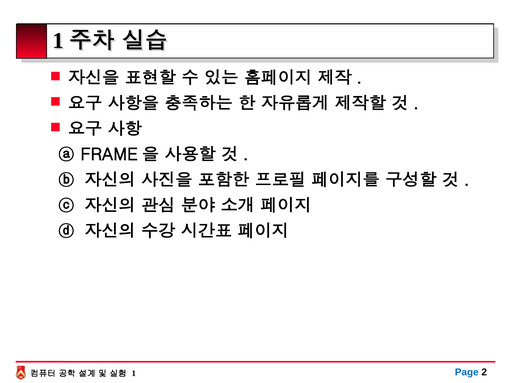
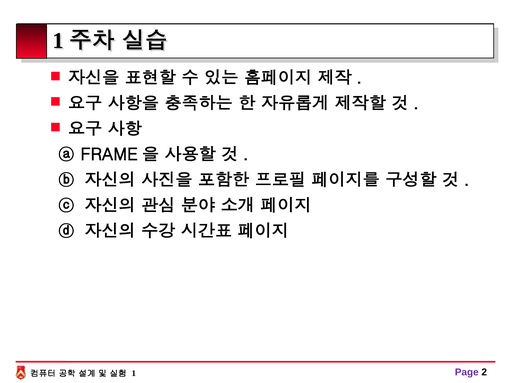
Page colour: blue -> purple (467, 372)
